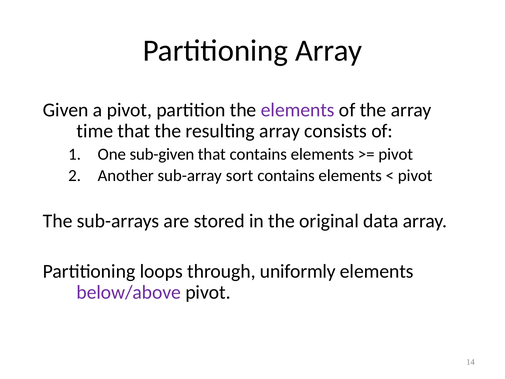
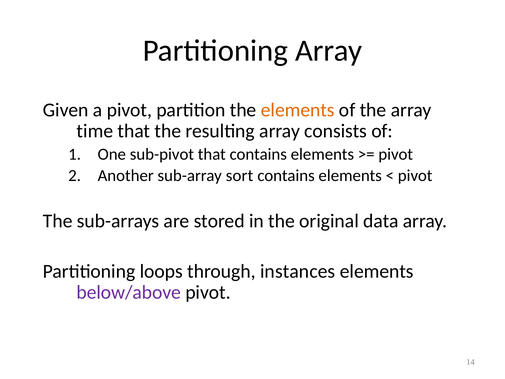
elements colour: purple -> orange (298, 110)
sub-given: sub-given -> sub-pivot (162, 154)
uniformly: uniformly -> instances (298, 271)
